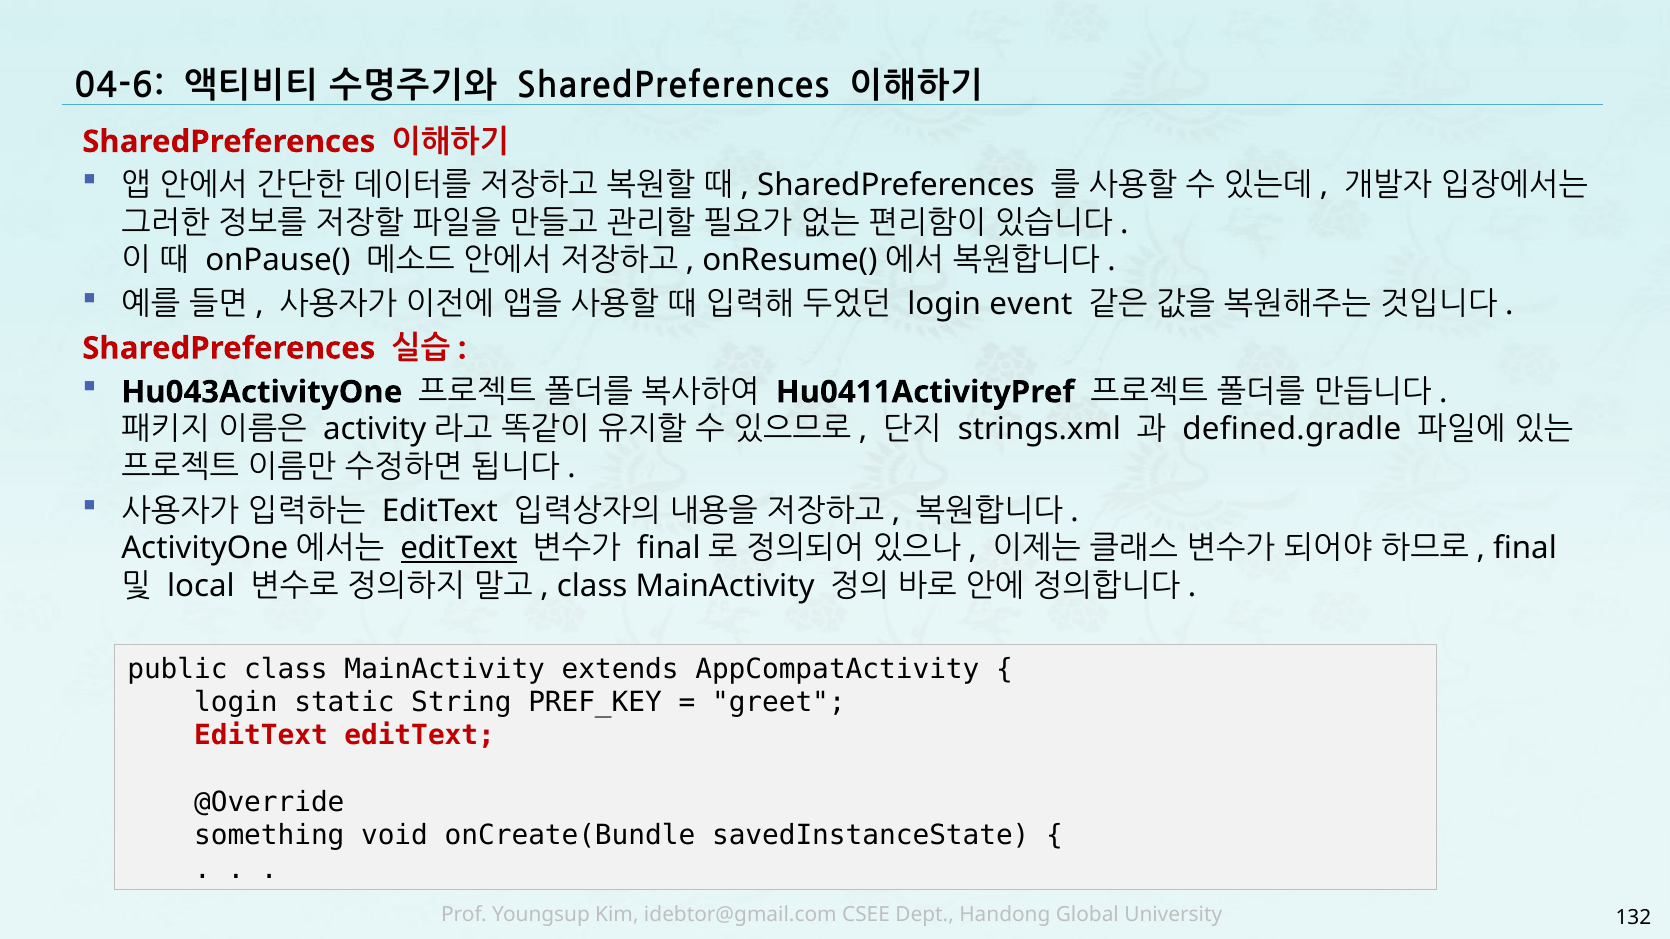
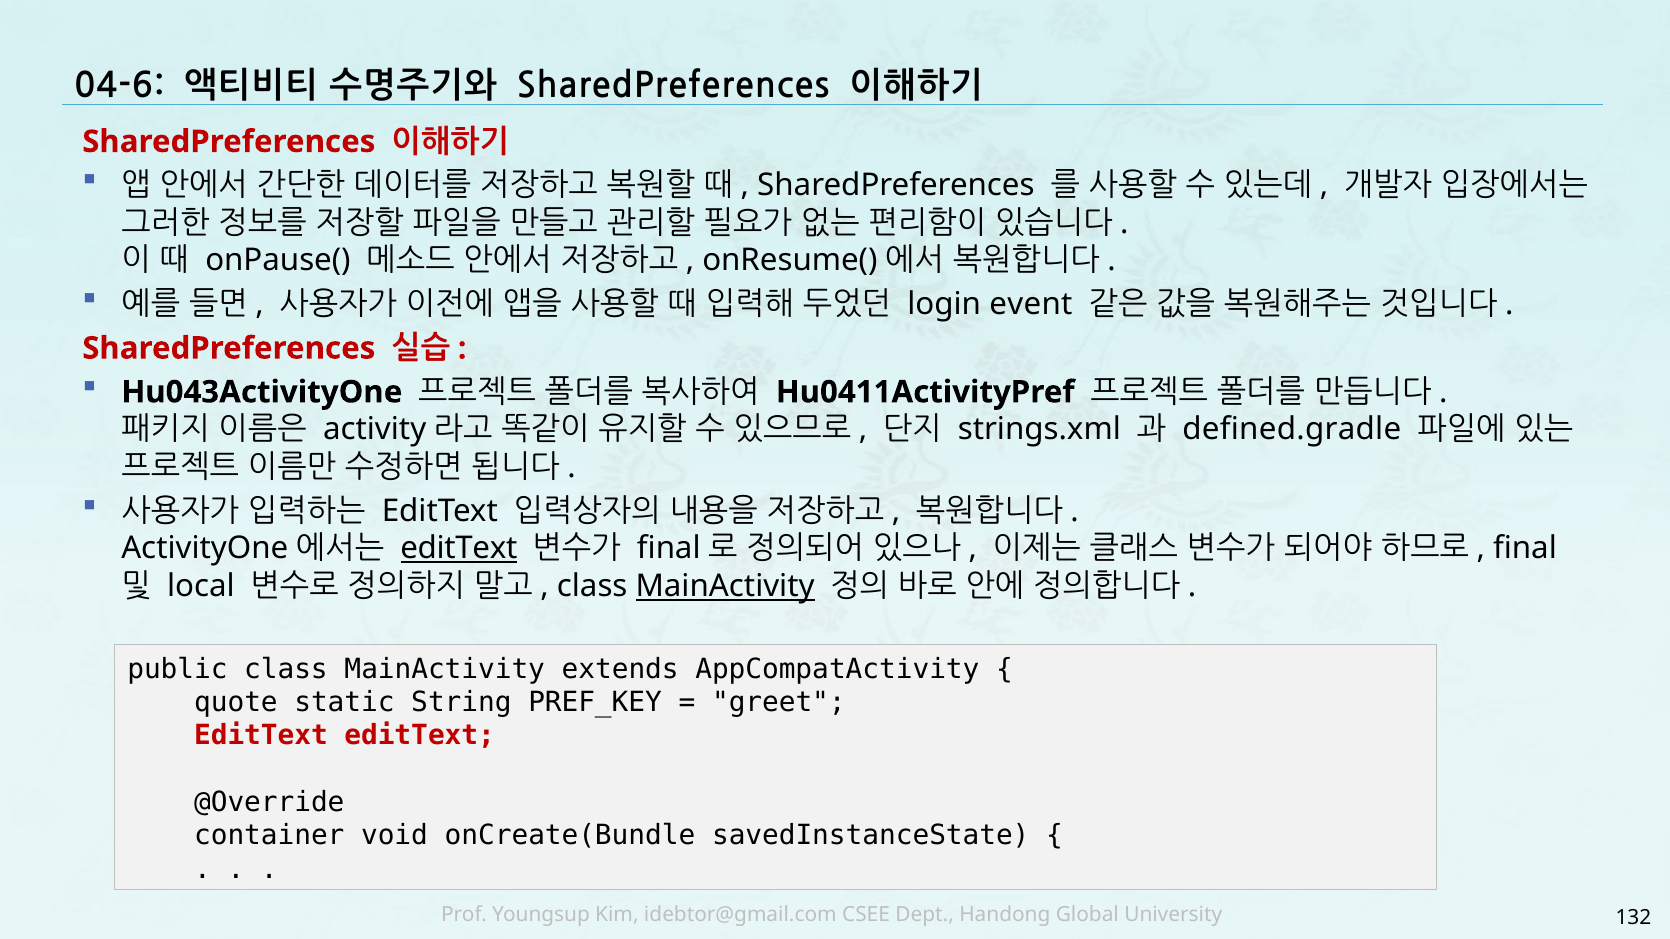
MainActivity underline: none -> present (725, 586)
login: login -> quote (236, 703)
something: something -> container (269, 836)
